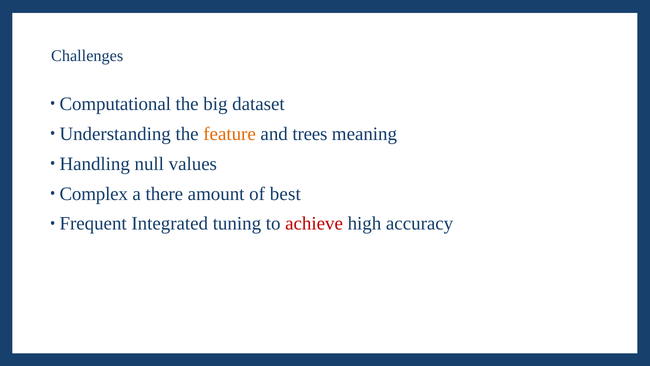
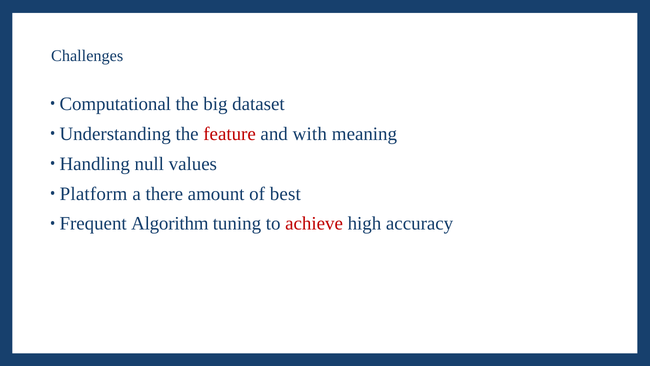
feature colour: orange -> red (230, 134)
trees: trees -> with (310, 134)
Complex: Complex -> Platform (94, 194)
Integrated: Integrated -> Algorithm (170, 223)
